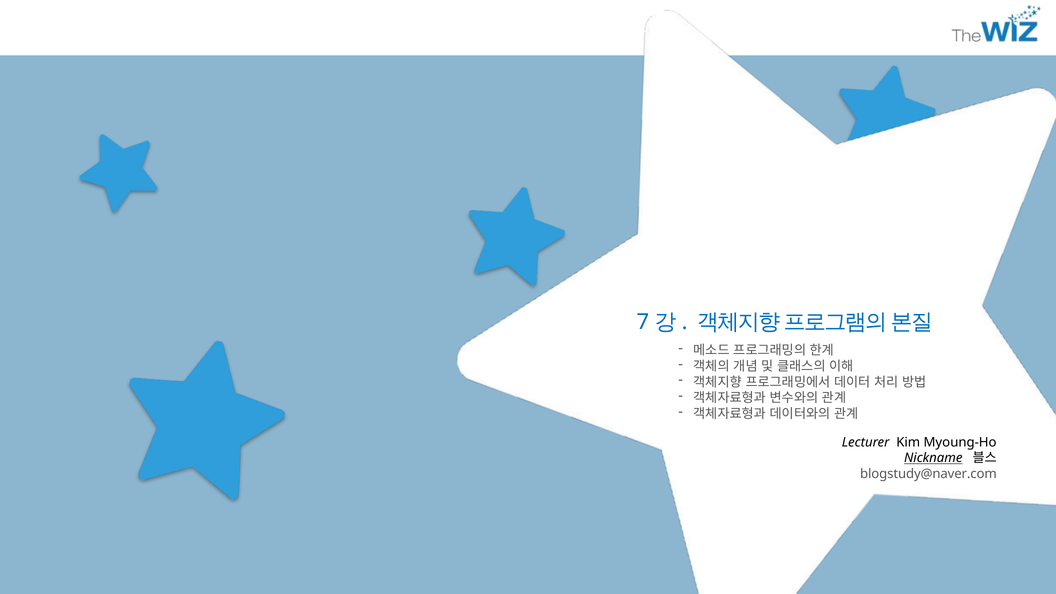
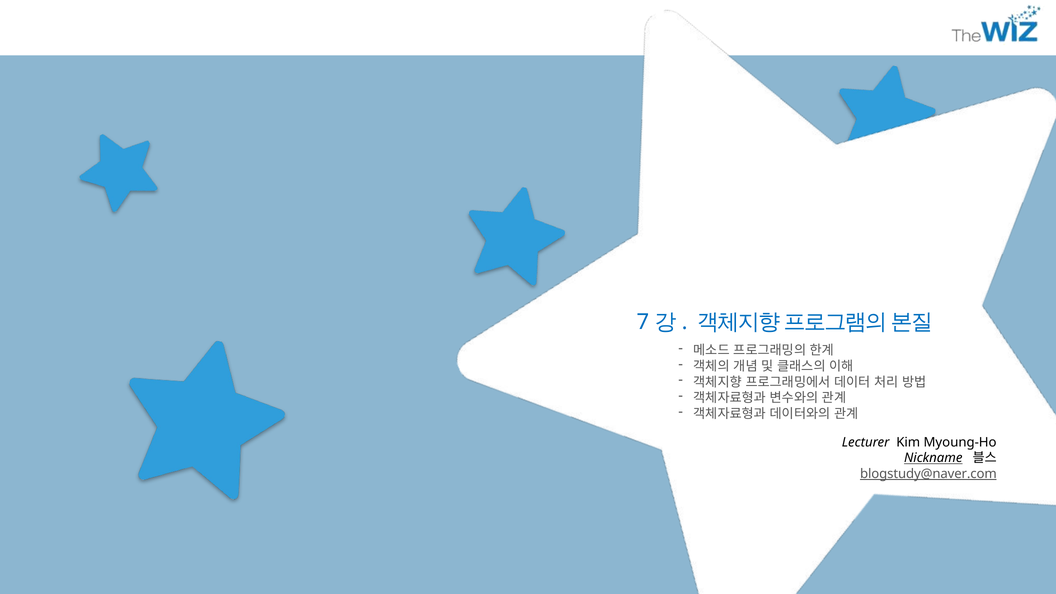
blogstudy@naver.com underline: none -> present (928, 474)
